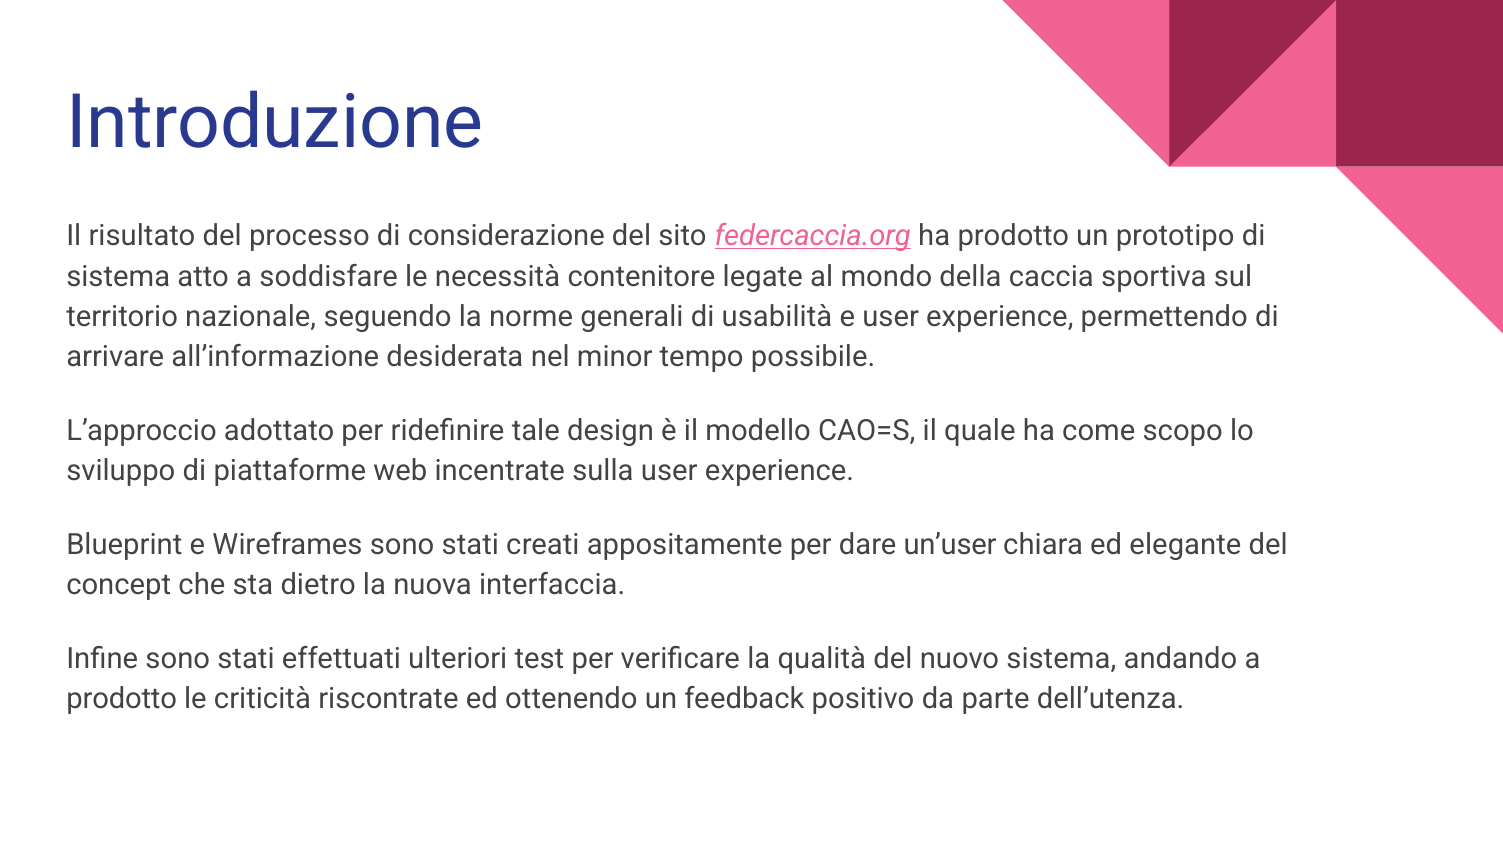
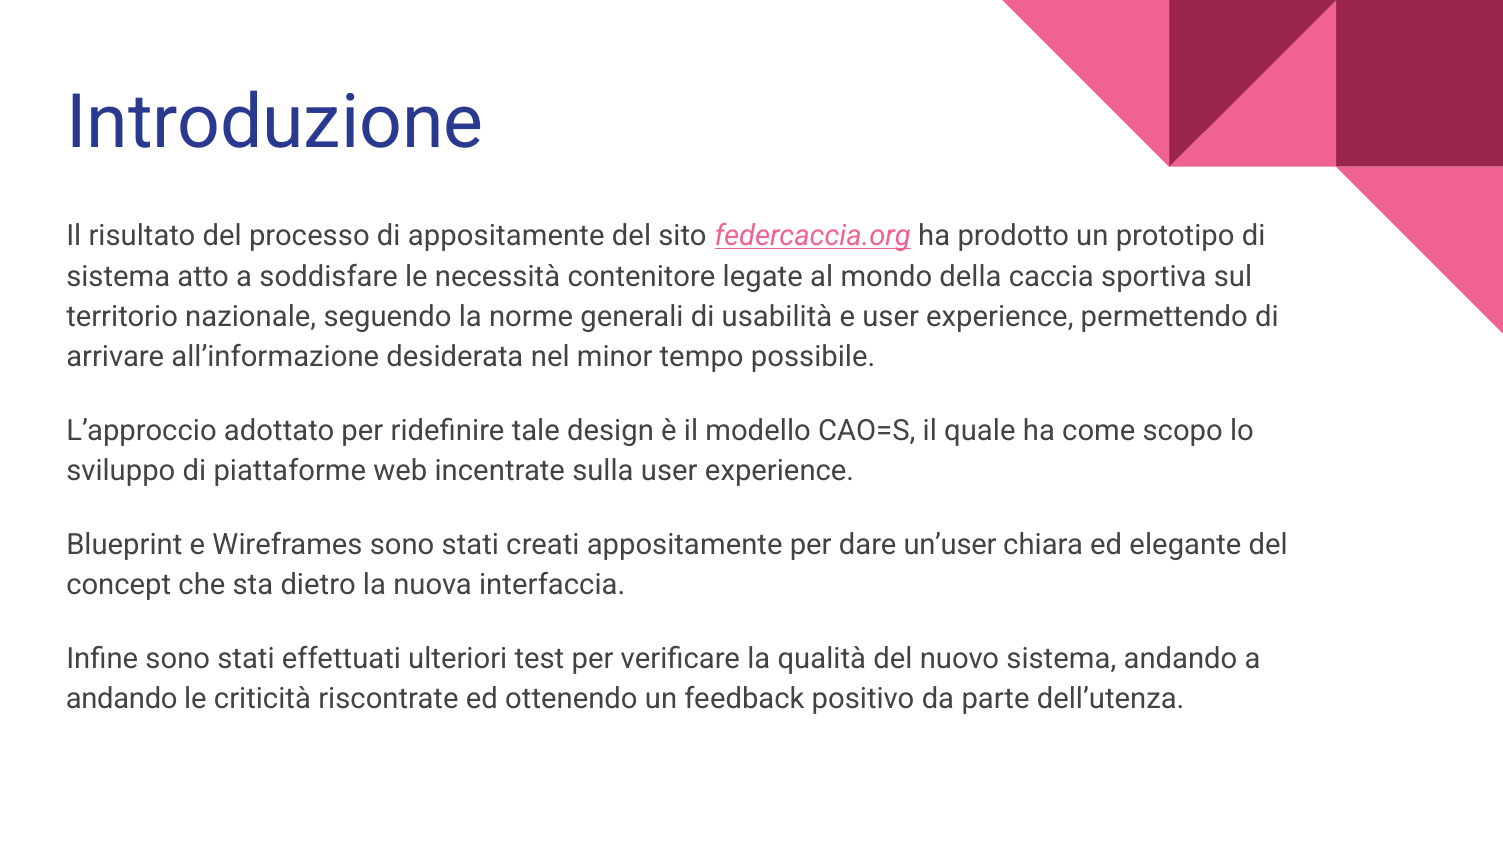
di considerazione: considerazione -> appositamente (506, 236)
prodotto: prodotto -> andando (122, 699)
